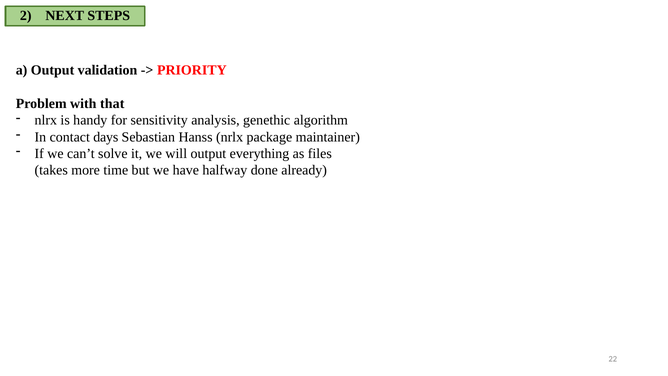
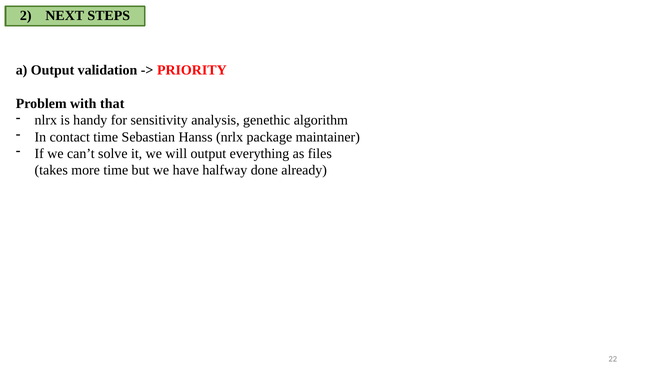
contact days: days -> time (106, 137)
